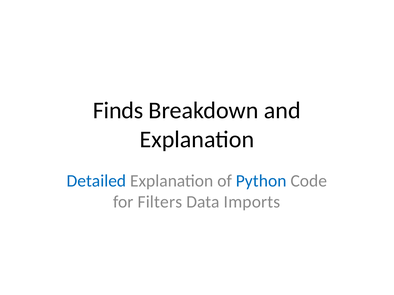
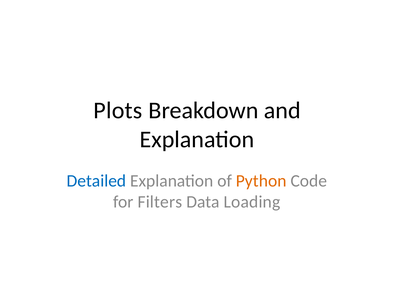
Finds: Finds -> Plots (118, 111)
Python colour: blue -> orange (261, 181)
Imports: Imports -> Loading (252, 202)
